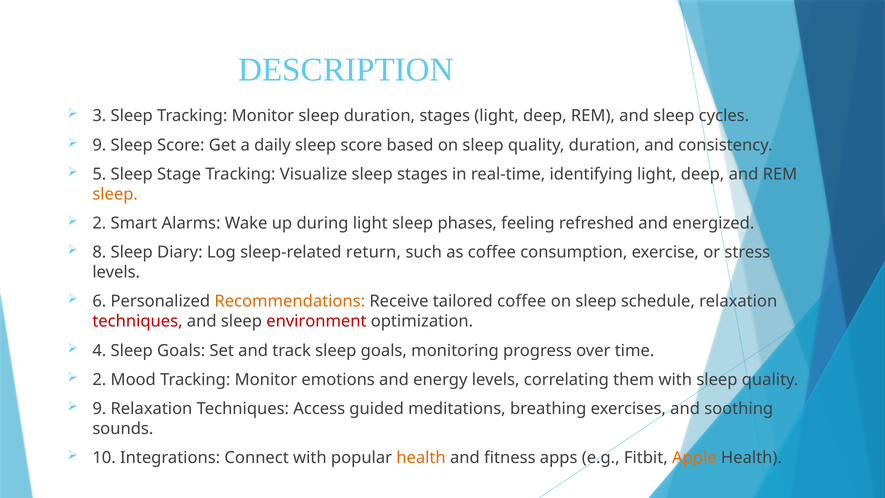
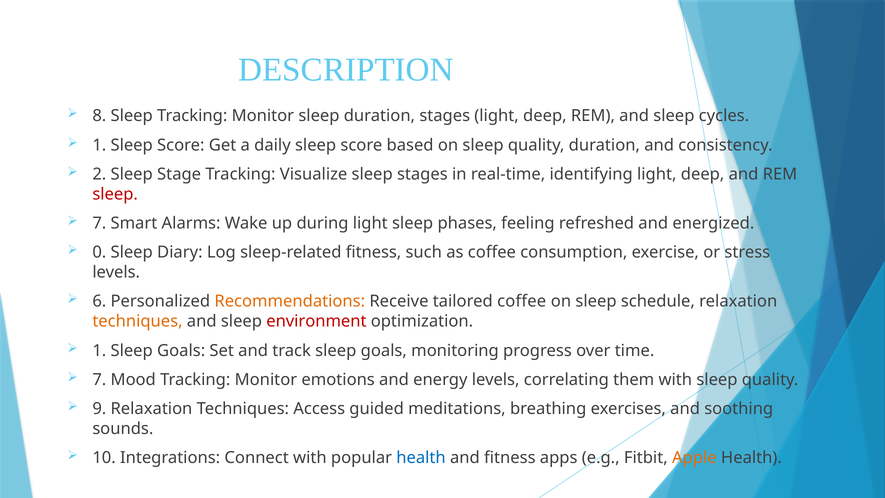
3: 3 -> 8 (99, 116)
9: 9 -> 1 (99, 145)
5: 5 -> 2 (99, 174)
sleep colour: orange -> red (115, 194)
2: 2 -> 7 (99, 223)
8: 8 -> 0 (99, 252)
sleep-related return: return -> fitness (374, 252)
techniques colour: red -> orange (137, 321)
4: 4 -> 1 (99, 350)
2: 2 -> 7 (99, 380)
health colour: orange -> blue (421, 458)
